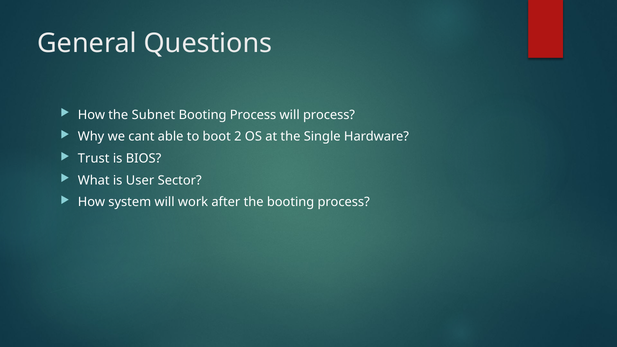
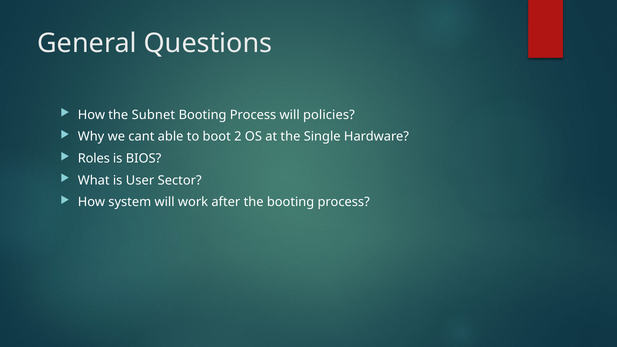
will process: process -> policies (329, 115)
Trust: Trust -> Roles (94, 159)
